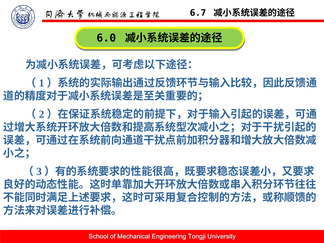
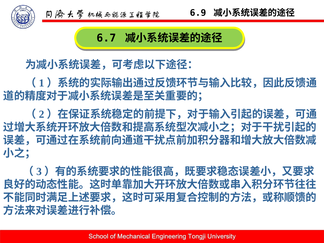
6.7: 6.7 -> 6.9 (198, 13)
6.0: 6.0 -> 6.7 (106, 38)
